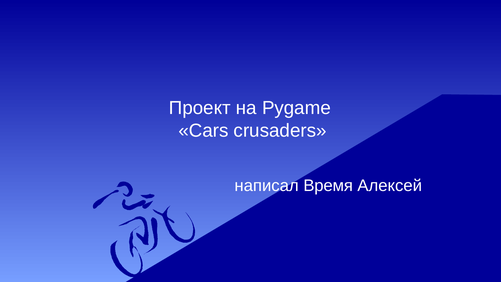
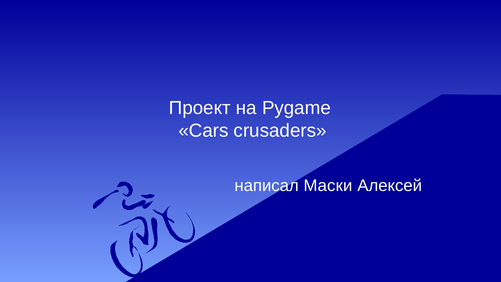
Время: Время -> Маски (328, 185)
